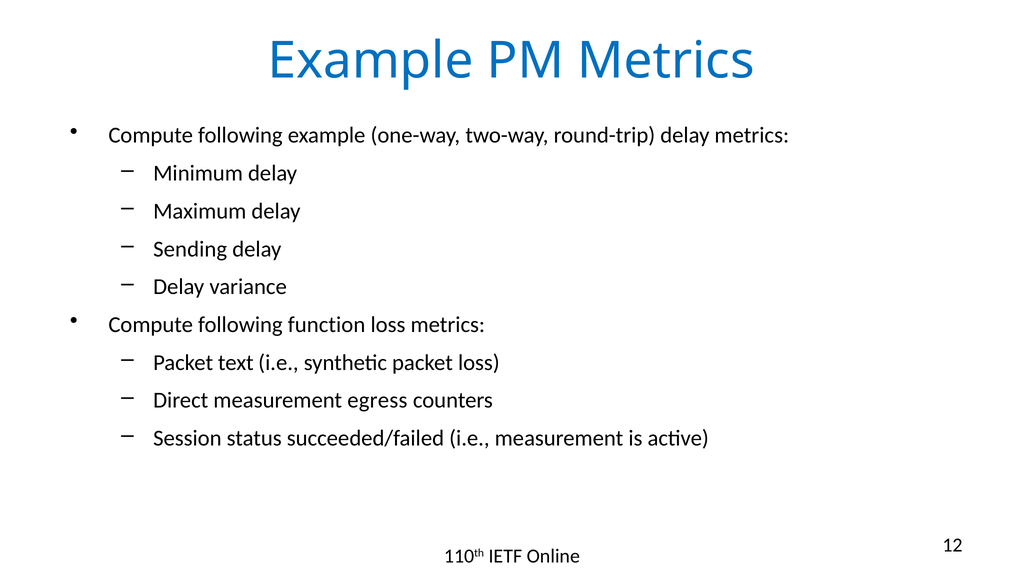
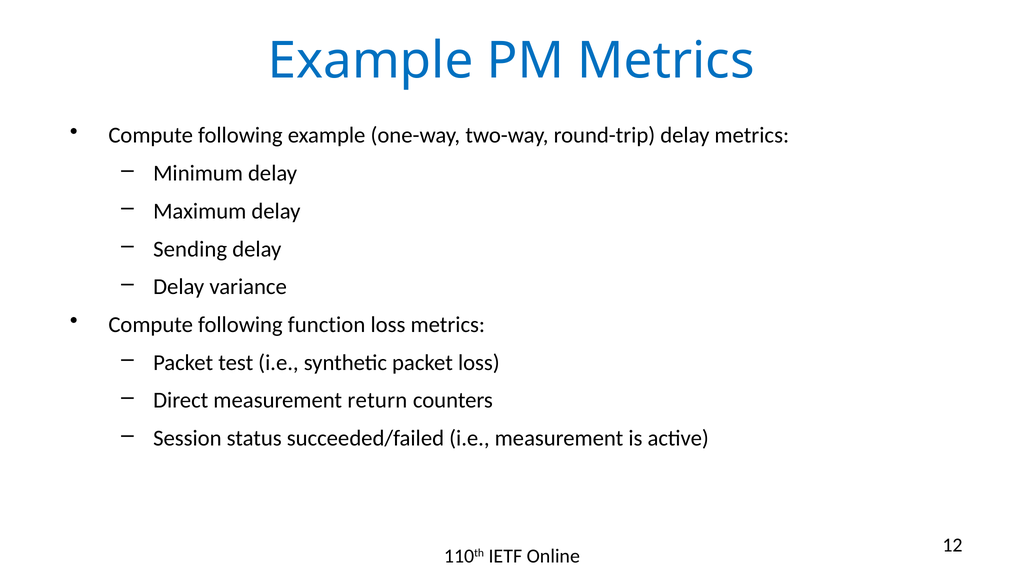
text: text -> test (236, 363)
egress: egress -> return (377, 400)
